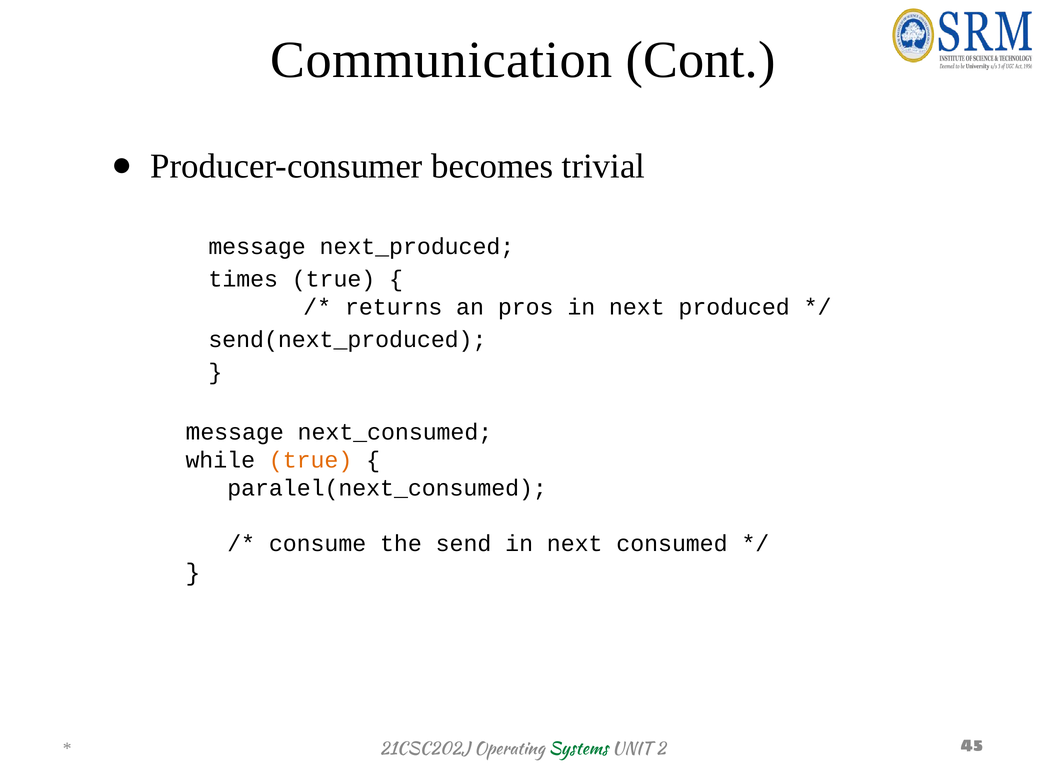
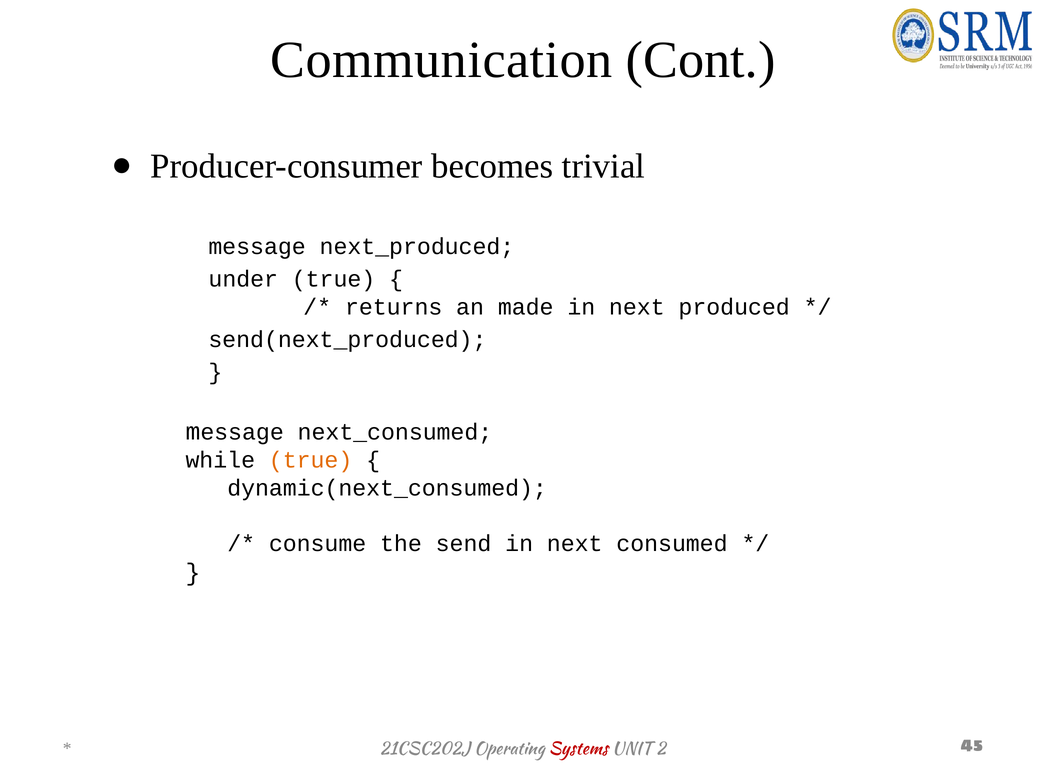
times: times -> under (243, 279)
pros: pros -> made (526, 307)
paralel(next_consumed: paralel(next_consumed -> dynamic(next_consumed (387, 488)
Systems colour: green -> red (578, 749)
